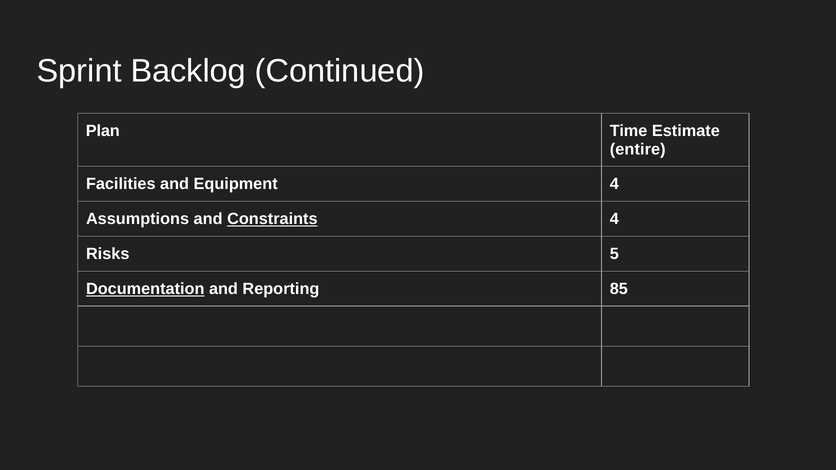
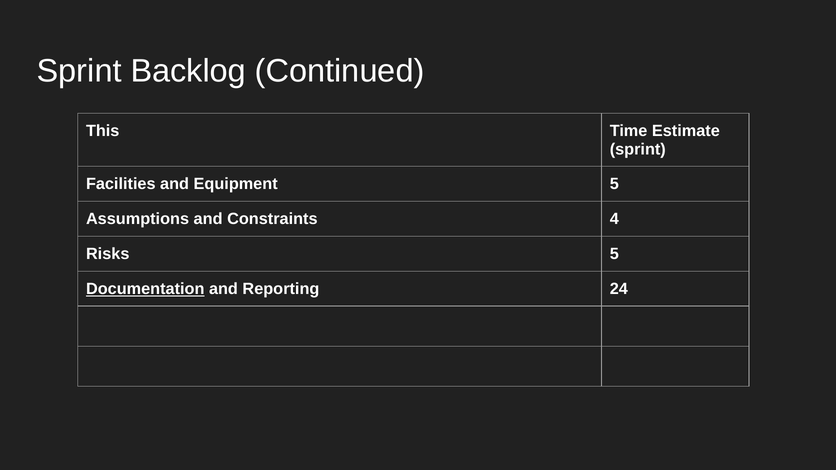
Plan: Plan -> This (103, 131)
entire: entire -> sprint (638, 149)
Equipment 4: 4 -> 5 (614, 184)
Constraints underline: present -> none (272, 219)
85: 85 -> 24 (619, 289)
